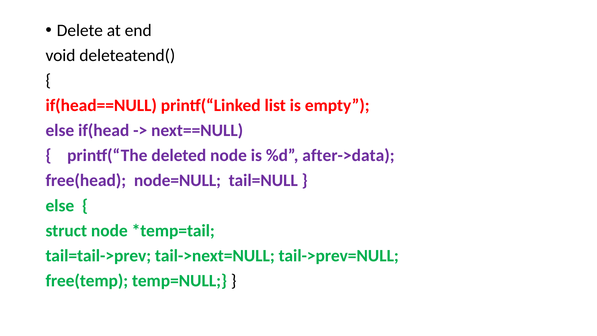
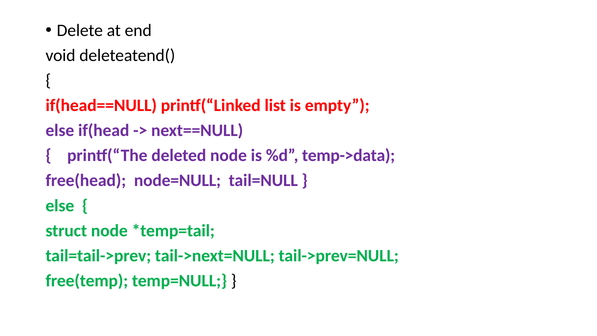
after->data: after->data -> temp->data (349, 155)
